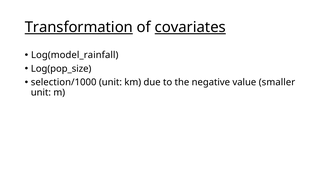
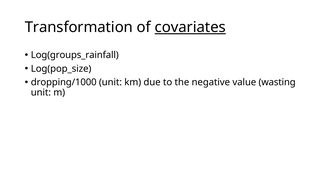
Transformation underline: present -> none (79, 27)
Log(model_rainfall: Log(model_rainfall -> Log(groups_rainfall (75, 55)
selection/1000: selection/1000 -> dropping/1000 (64, 82)
smaller: smaller -> wasting (277, 82)
